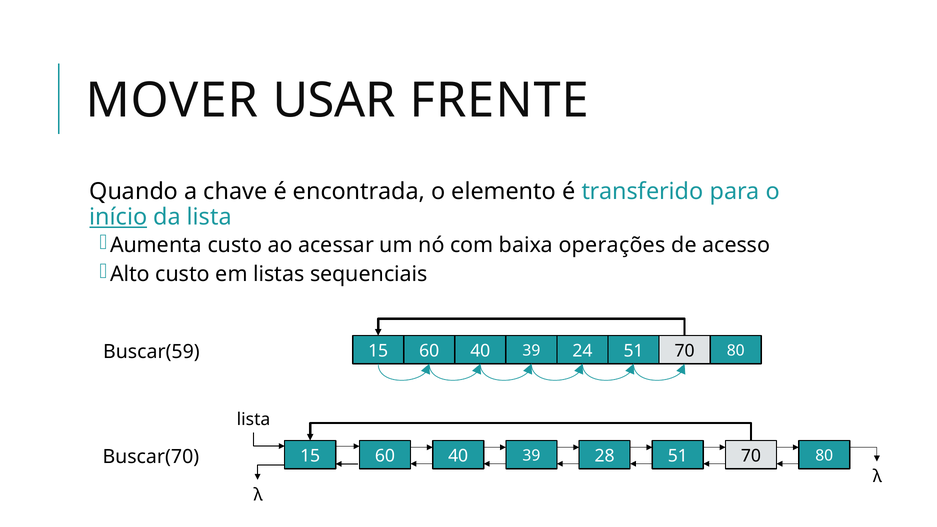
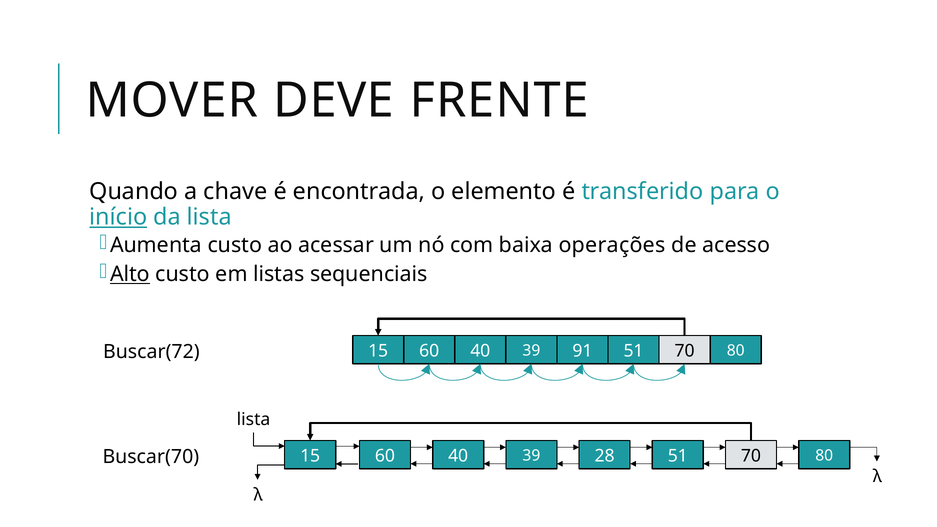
USAR: USAR -> DEVE (334, 101)
Alto underline: none -> present (130, 274)
24: 24 -> 91 (582, 351)
Buscar(59: Buscar(59 -> Buscar(72 (151, 352)
